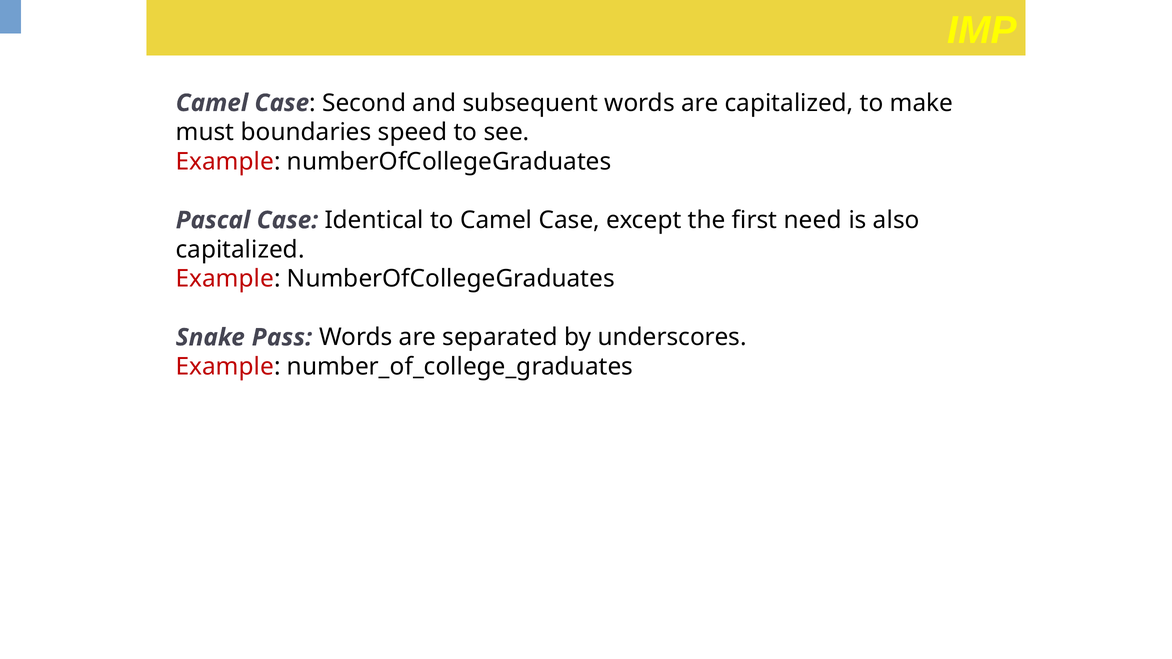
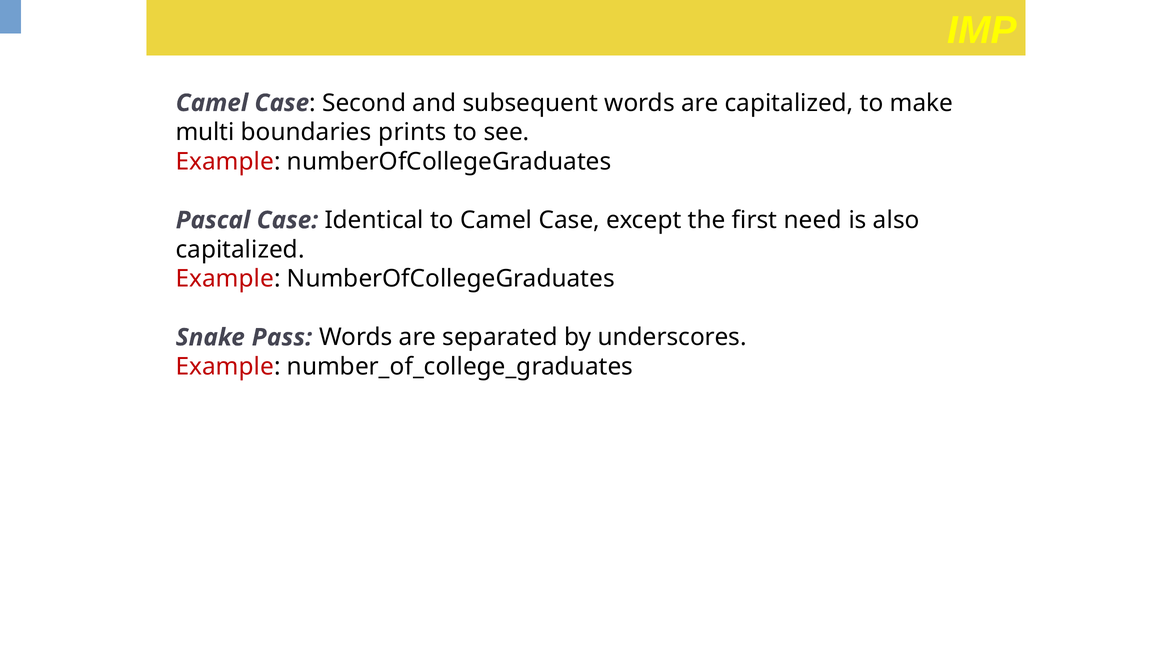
must: must -> multi (205, 132)
speed: speed -> prints (412, 132)
